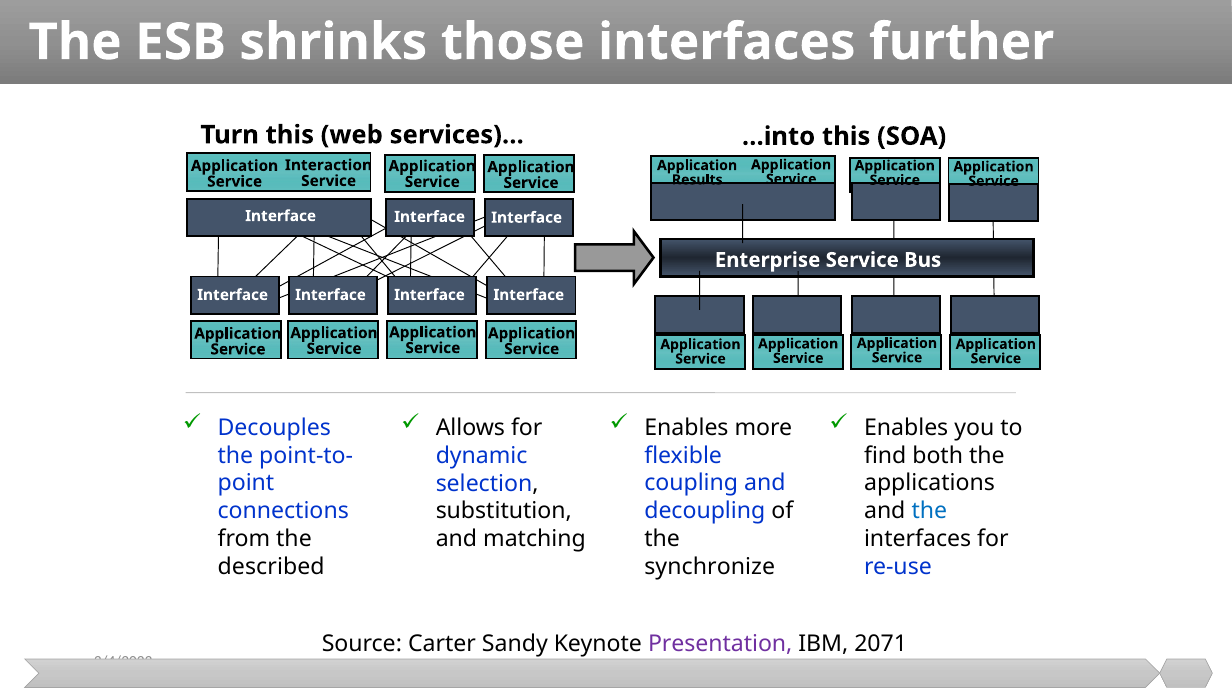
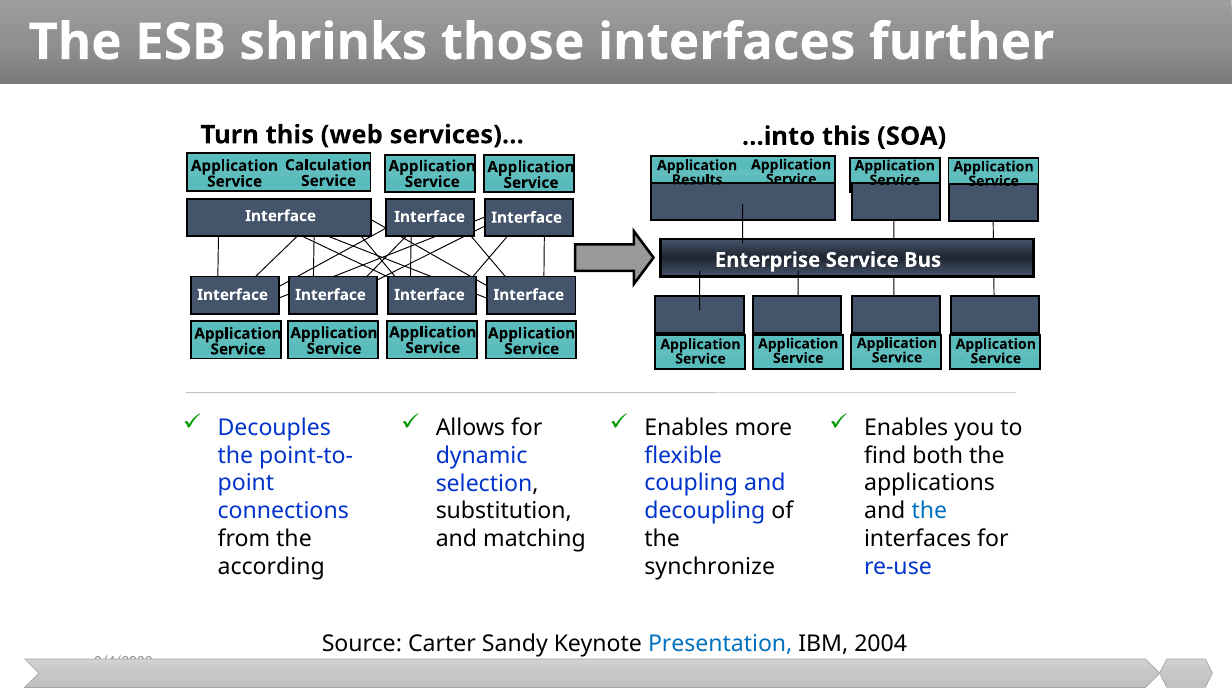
Interaction: Interaction -> Calculation (328, 165)
described: described -> according (271, 567)
Presentation colour: purple -> blue (720, 644)
2071: 2071 -> 2004 (881, 644)
